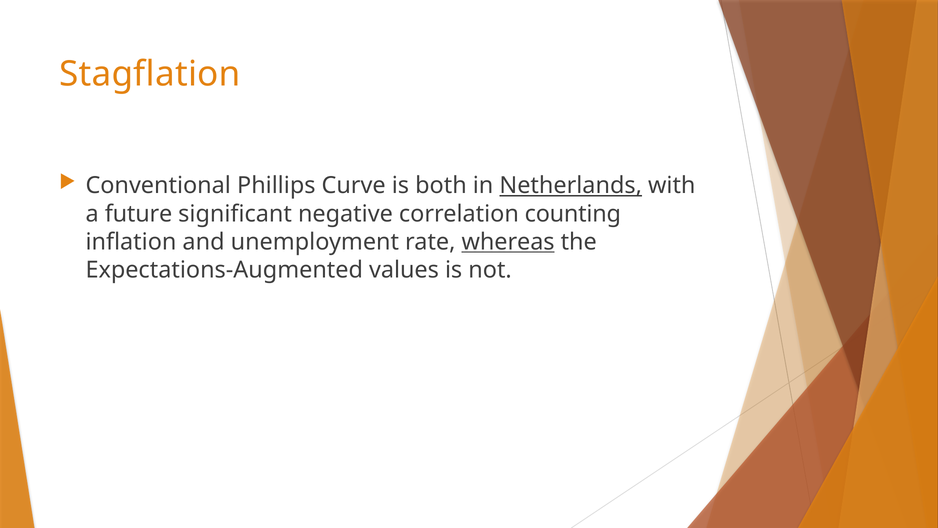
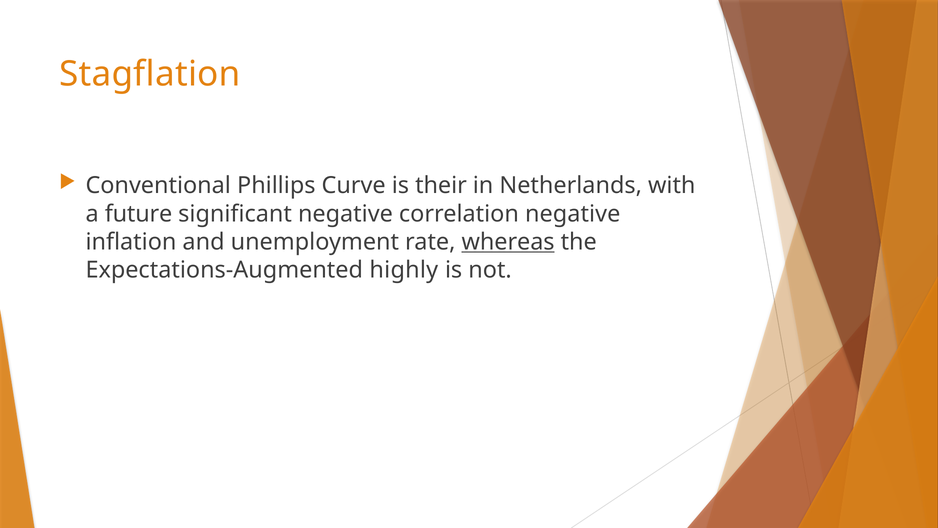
both: both -> their (441, 185)
Netherlands underline: present -> none (571, 185)
correlation counting: counting -> negative (573, 214)
values: values -> highly (404, 270)
